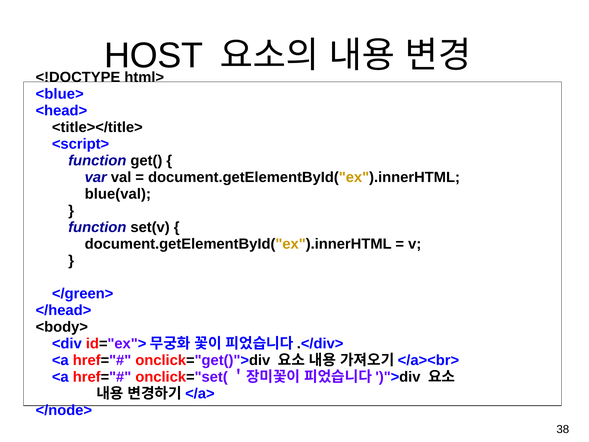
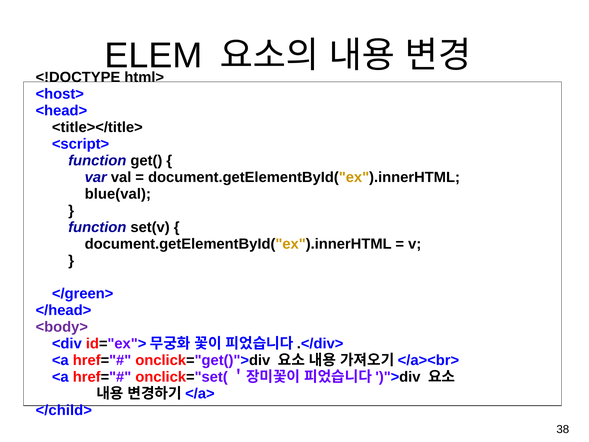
HOST: HOST -> ELEM (153, 56)
<blue>: <blue> -> <host> (60, 94)
<body> colour: black -> purple (62, 327)
</node>: </node> -> </child> (64, 410)
